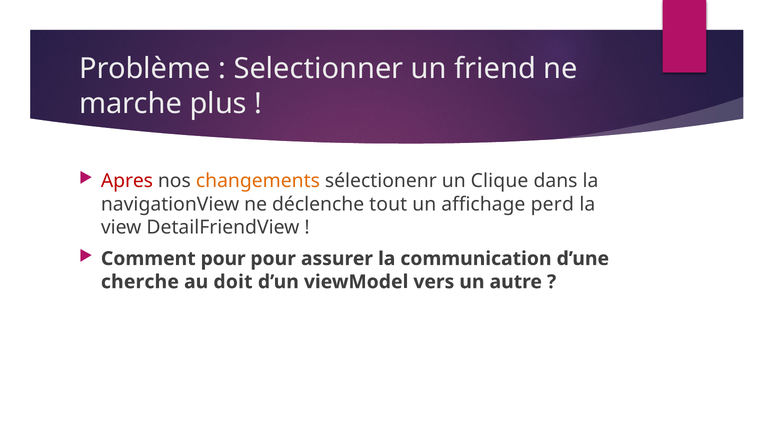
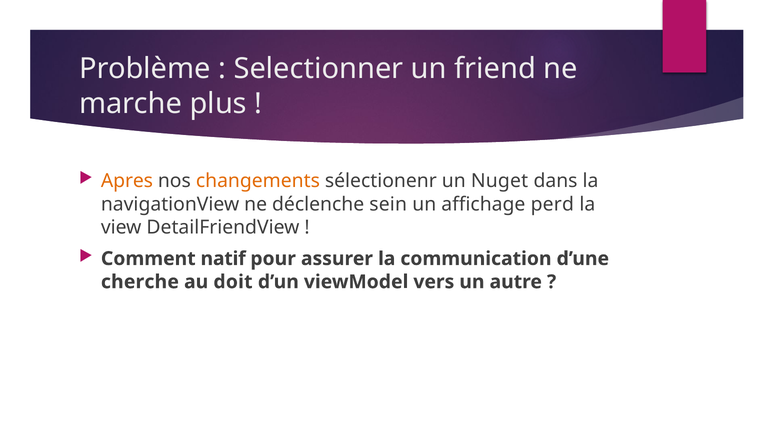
Apres colour: red -> orange (127, 181)
Clique: Clique -> Nuget (500, 181)
tout: tout -> sein (388, 204)
Comment pour: pour -> natif (223, 259)
